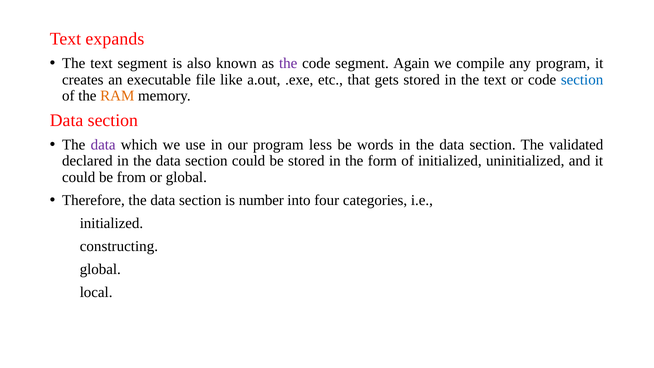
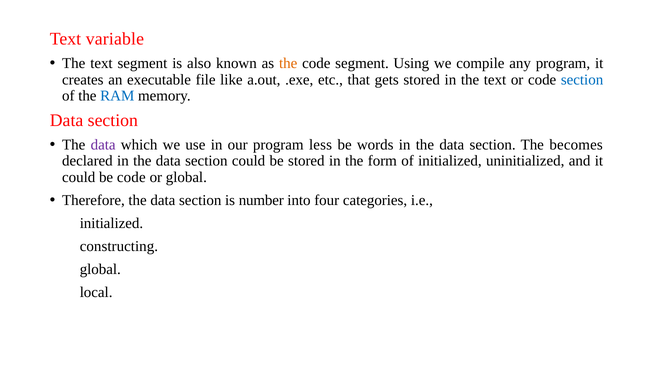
expands: expands -> variable (115, 39)
the colour: purple -> orange (288, 63)
Again: Again -> Using (411, 63)
RAM colour: orange -> blue (117, 96)
validated: validated -> becomes (576, 145)
be from: from -> code (131, 177)
